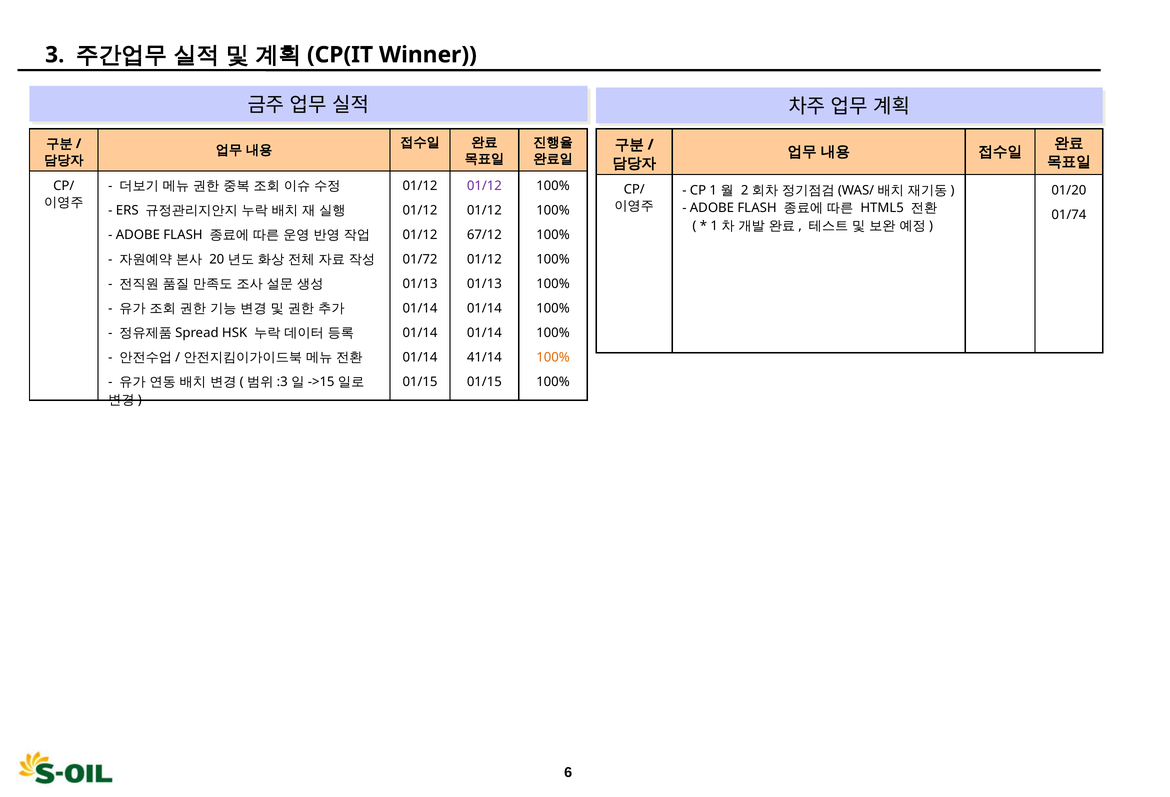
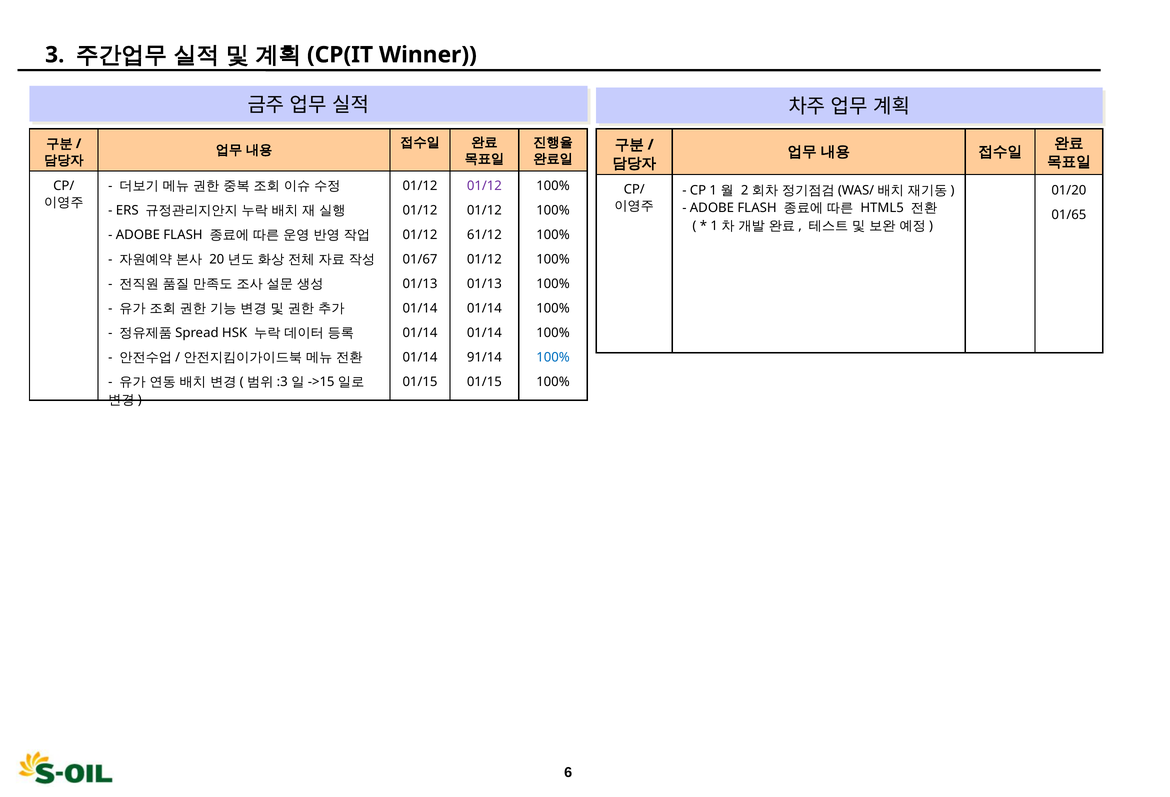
01/74: 01/74 -> 01/65 (1069, 215)
67/12: 67/12 -> 61/12 (484, 235)
01/72: 01/72 -> 01/67 (420, 259)
41/14: 41/14 -> 91/14 (484, 357)
100% colour: orange -> blue (553, 357)
